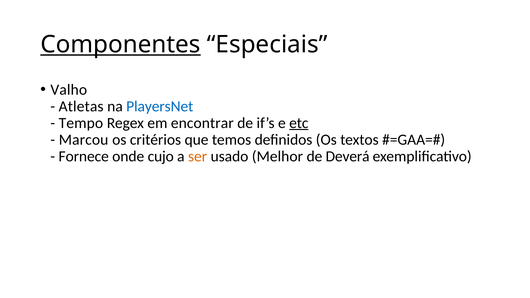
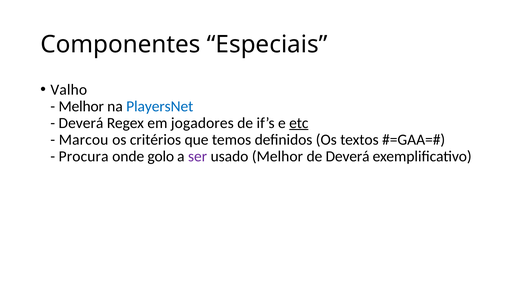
Componentes underline: present -> none (120, 45)
Atletas: Atletas -> Melhor (81, 106)
Tempo: Tempo -> Deverá (81, 123)
encontrar: encontrar -> jogadores (202, 123)
Fornece: Fornece -> Procura (84, 156)
cujo: cujo -> golo (161, 156)
ser colour: orange -> purple (198, 156)
